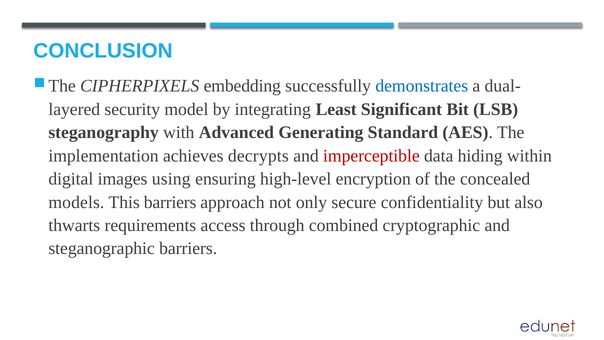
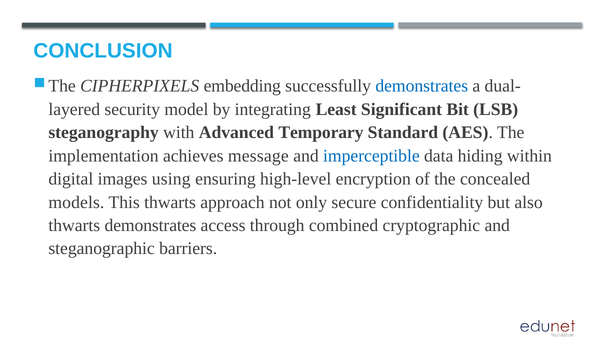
Generating: Generating -> Temporary (321, 132)
decrypts: decrypts -> message (258, 156)
imperceptible colour: red -> blue (371, 156)
This barriers: barriers -> thwarts (170, 202)
thwarts requirements: requirements -> demonstrates (150, 225)
